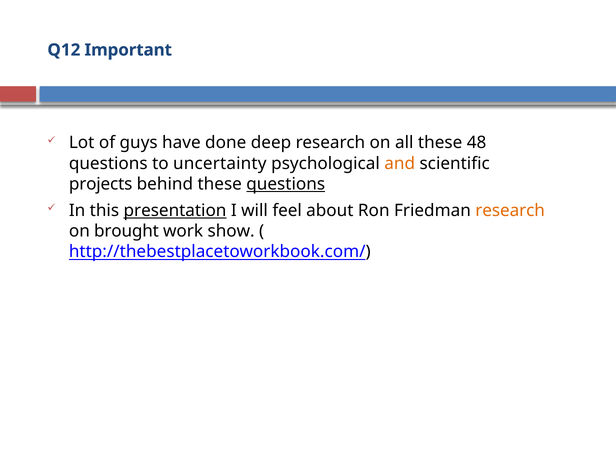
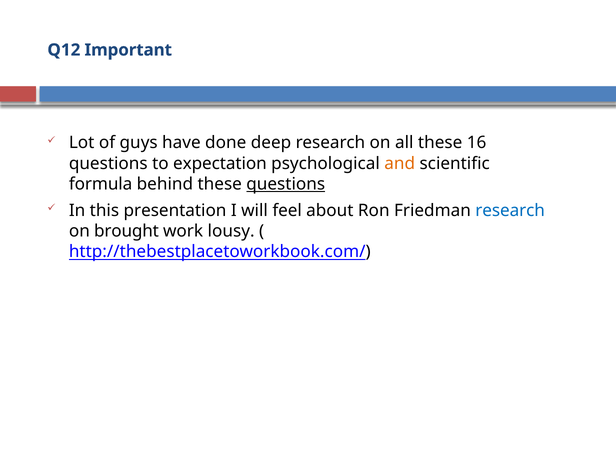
48: 48 -> 16 (477, 143)
uncertainty: uncertainty -> expectation (220, 163)
projects: projects -> formula (101, 184)
presentation underline: present -> none (175, 210)
research colour: orange -> blue (510, 210)
show: show -> lousy (231, 231)
